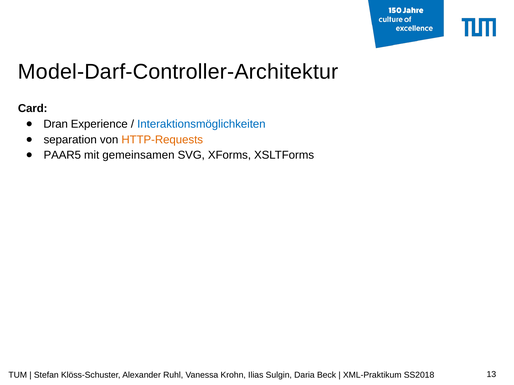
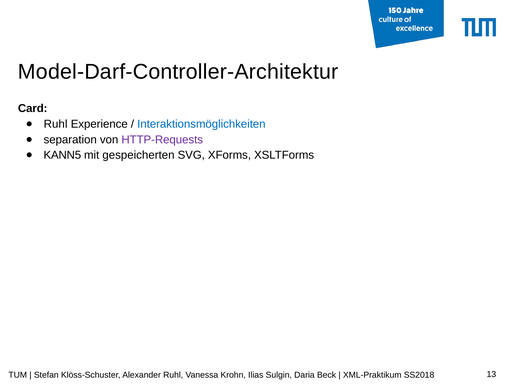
Dran: Dran -> Ruhl (56, 124)
HTTP-Requests colour: orange -> purple (162, 140)
PAAR5: PAAR5 -> KANN5 (62, 155)
gemeinsamen: gemeinsamen -> gespeicherten (138, 155)
